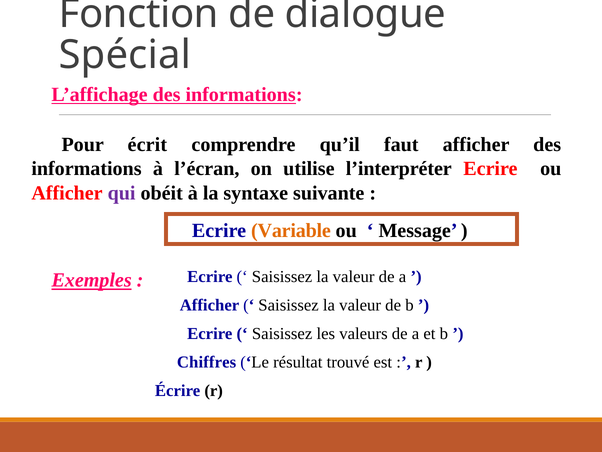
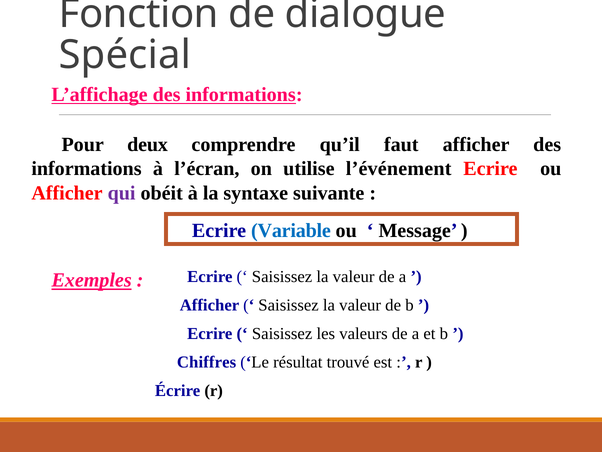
écrit: écrit -> deux (148, 145)
l’interpréter: l’interpréter -> l’événement (399, 169)
Variable colour: orange -> blue (291, 230)
